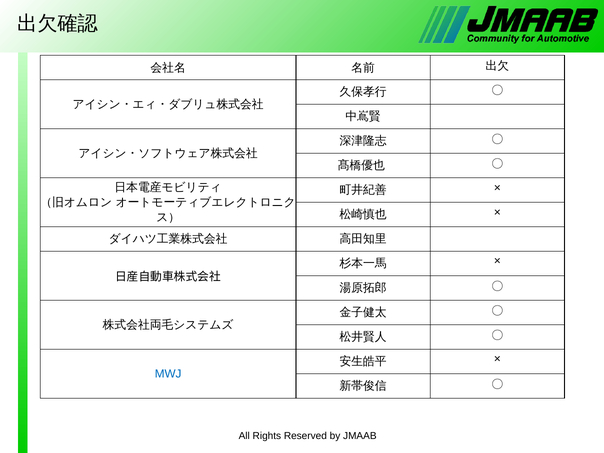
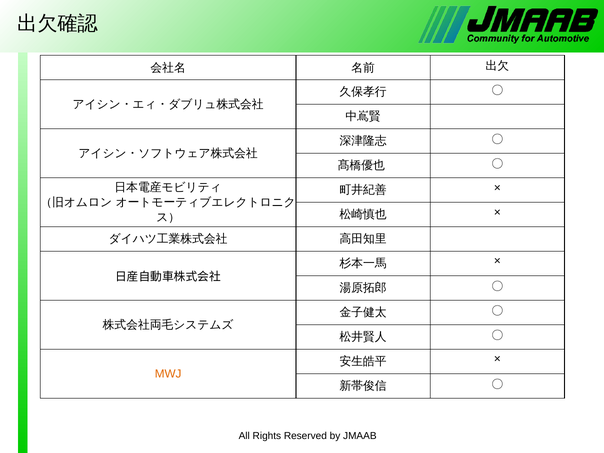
MWJ colour: blue -> orange (168, 374)
